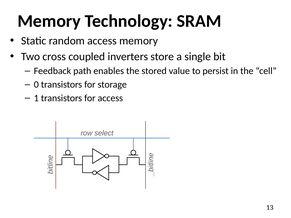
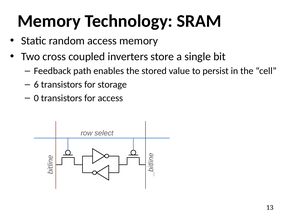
0: 0 -> 6 (36, 85)
1: 1 -> 0 (36, 98)
